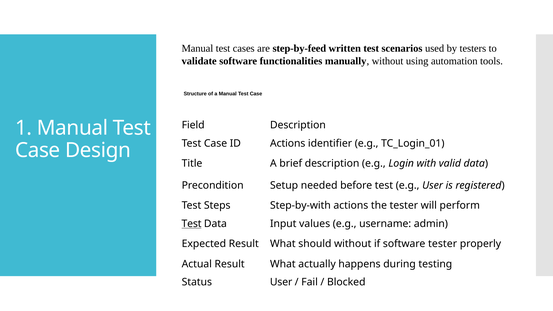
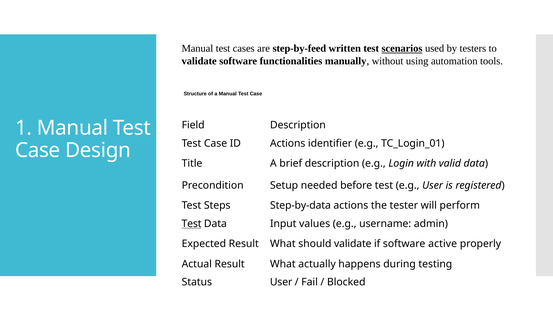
scenarios underline: none -> present (402, 49)
Step-by-with: Step-by-with -> Step-by-data (300, 205)
should without: without -> validate (353, 244)
software tester: tester -> active (443, 244)
